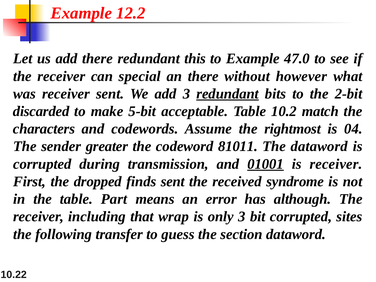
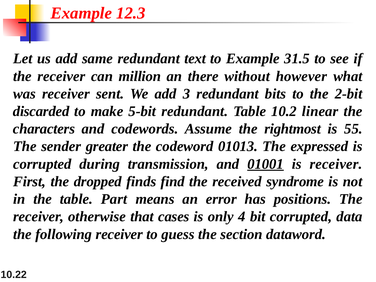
12.2: 12.2 -> 12.3 (131, 13)
add there: there -> same (97, 59)
this: this -> text (195, 59)
47.0: 47.0 -> 31.5 (297, 59)
special: special -> million (140, 76)
redundant underline: present -> none (228, 94)
5-bit acceptable: acceptable -> redundant (195, 111)
match: match -> linear (320, 111)
04: 04 -> 55 (353, 129)
81011: 81011 -> 01013 (238, 146)
The dataword: dataword -> expressed (319, 146)
finds sent: sent -> find (173, 182)
although: although -> positions (302, 199)
including: including -> otherwise (97, 217)
wrap: wrap -> cases (174, 217)
only 3: 3 -> 4 (242, 217)
sites: sites -> data (349, 217)
following transfer: transfer -> receiver (119, 234)
